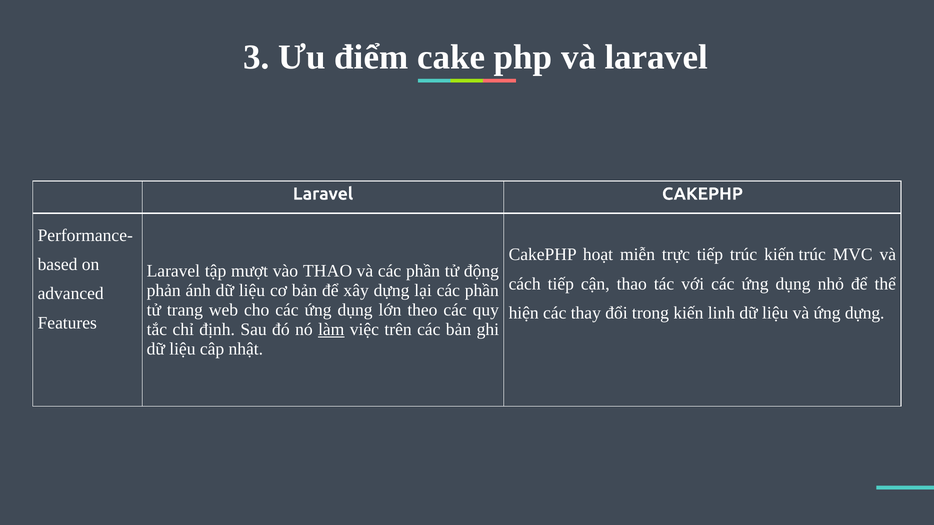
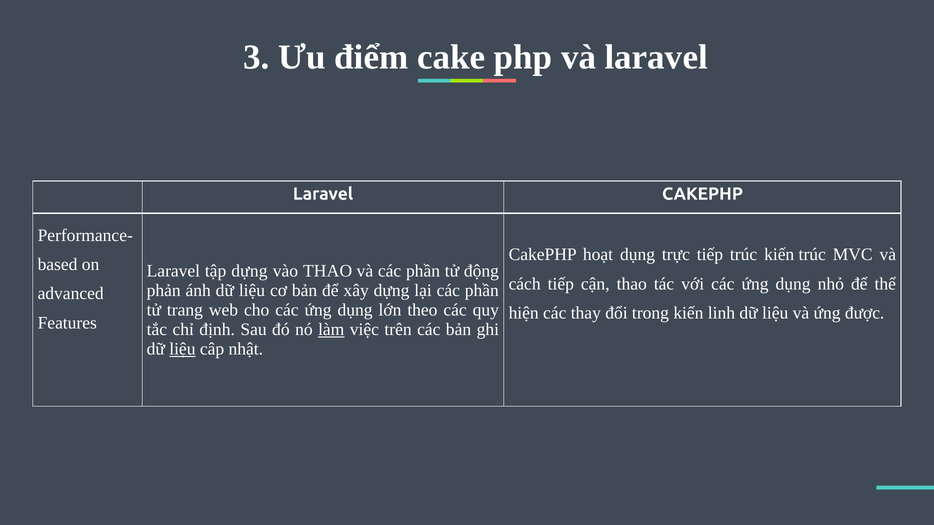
hoạt miễn: miễn -> dụng (638, 255)
tập mượt: mượt -> dựng (249, 271)
ứng dựng: dựng -> được (865, 313)
liệu underline: none -> present (182, 349)
